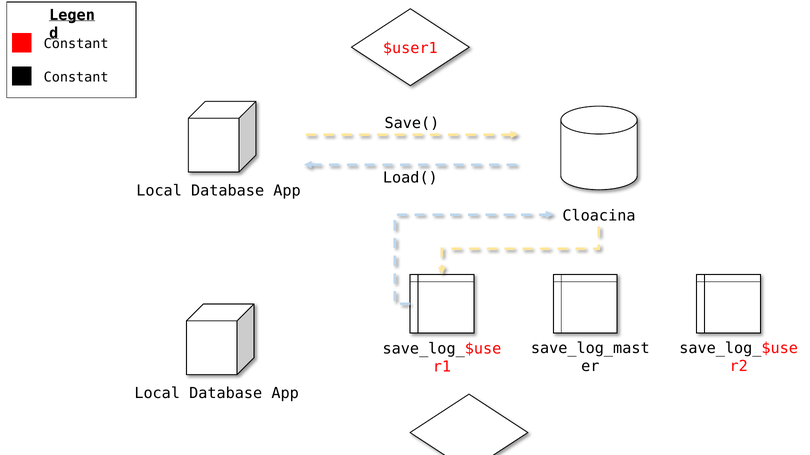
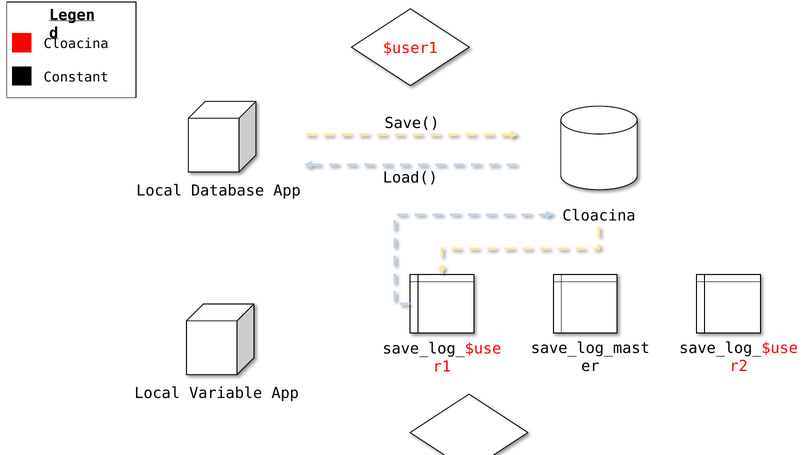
Constant: Constant -> Cloacina (76, 44)
Database: Database -> Variable (226, 394)
